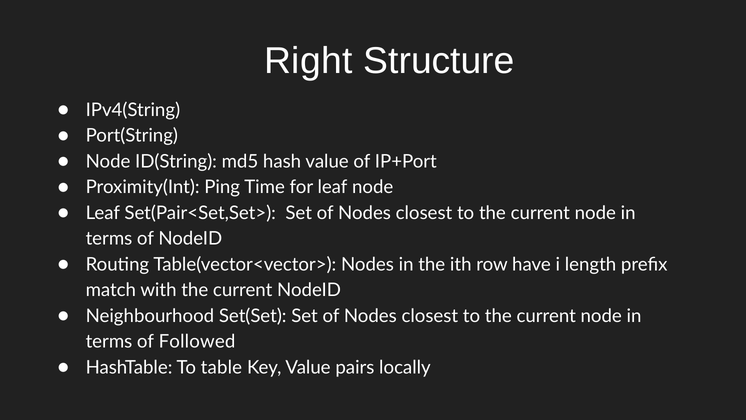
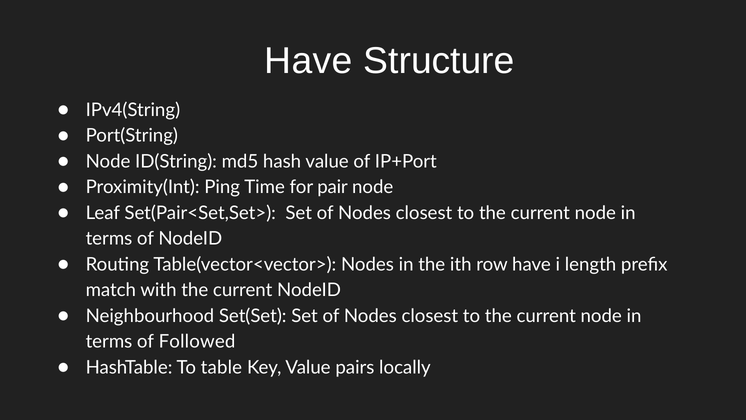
Right: Right -> Have (308, 61)
for leaf: leaf -> pair (333, 187)
